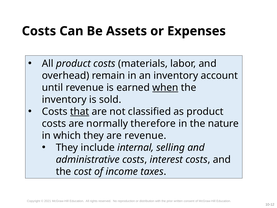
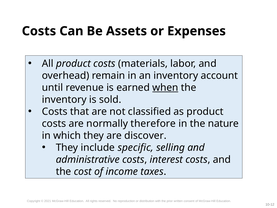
that underline: present -> none (80, 111)
are revenue: revenue -> discover (145, 135)
internal: internal -> specific (136, 147)
